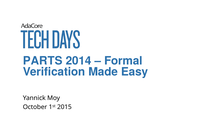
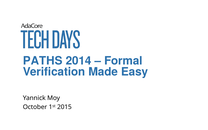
PARTS: PARTS -> PATHS (43, 61)
